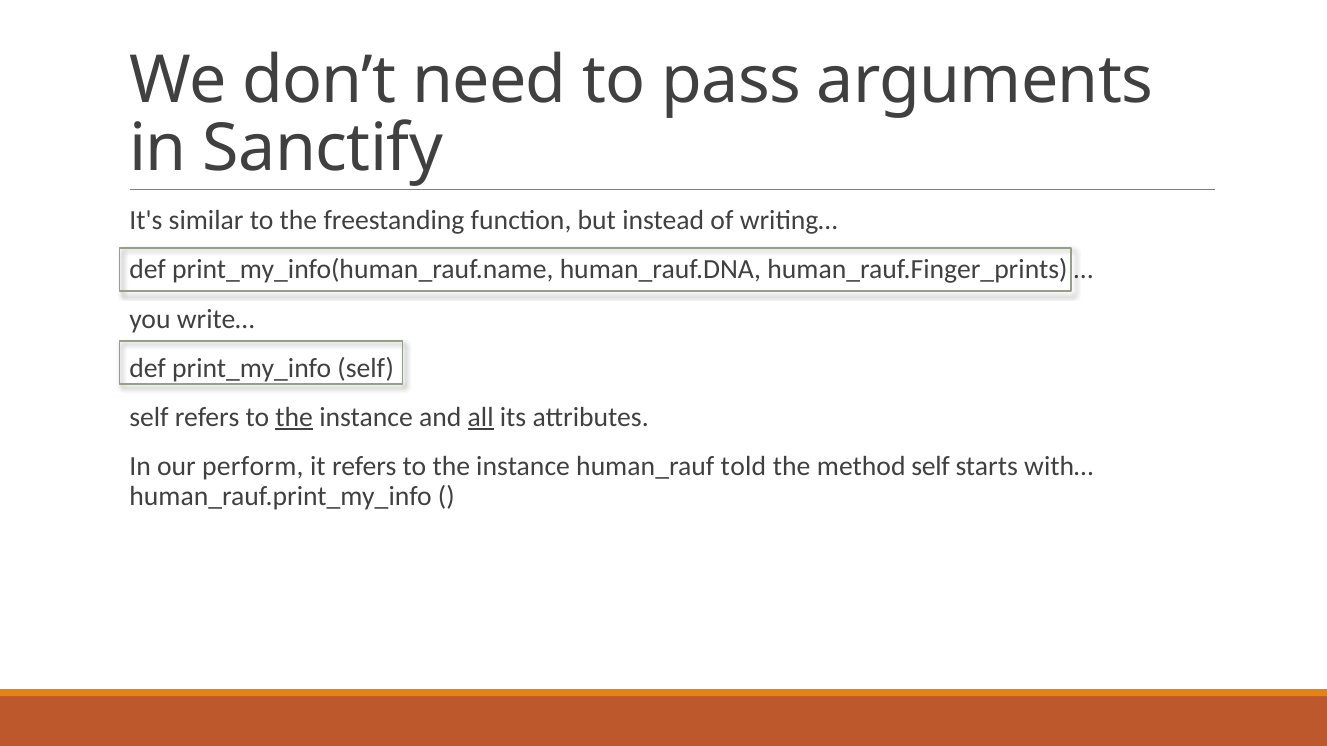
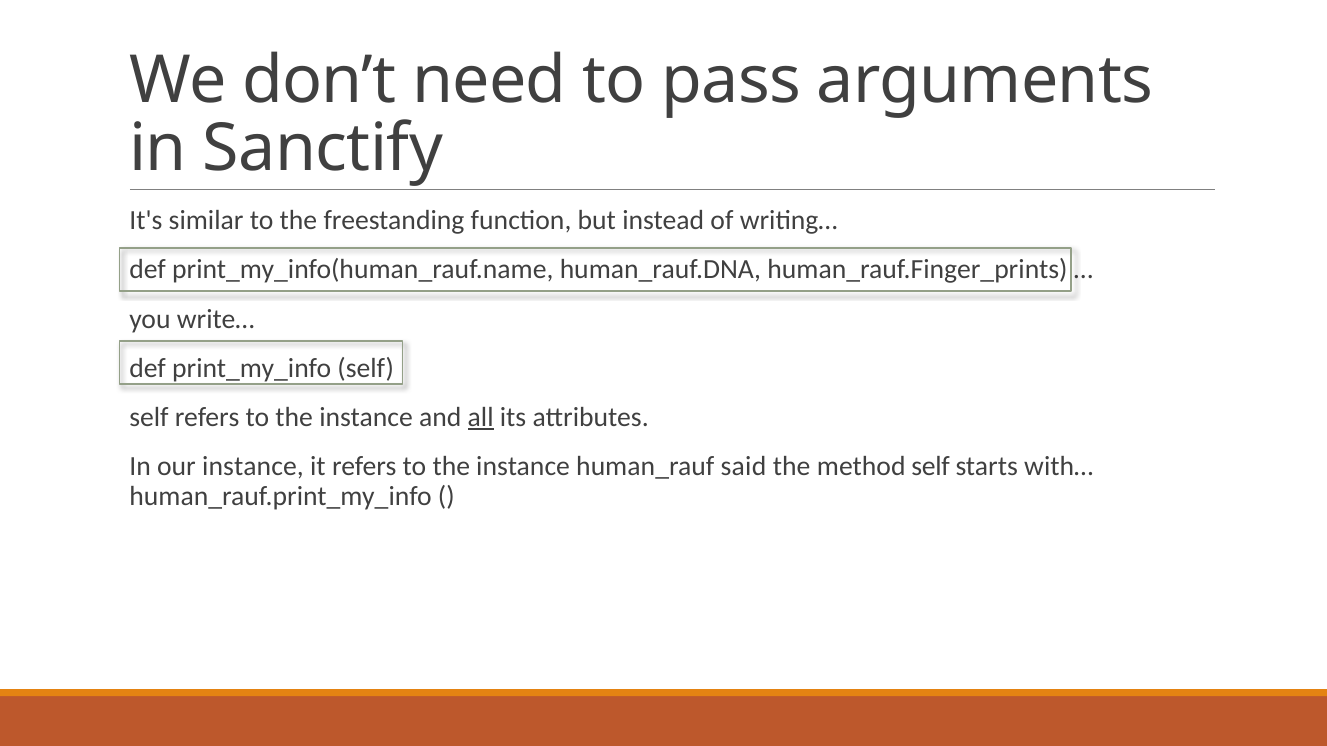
the underline: present -> none (294, 417)
our perform: perform -> instance (253, 467)
told: told -> said (743, 467)
